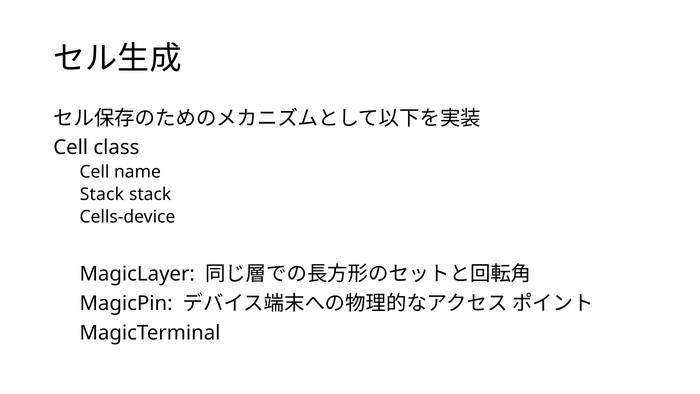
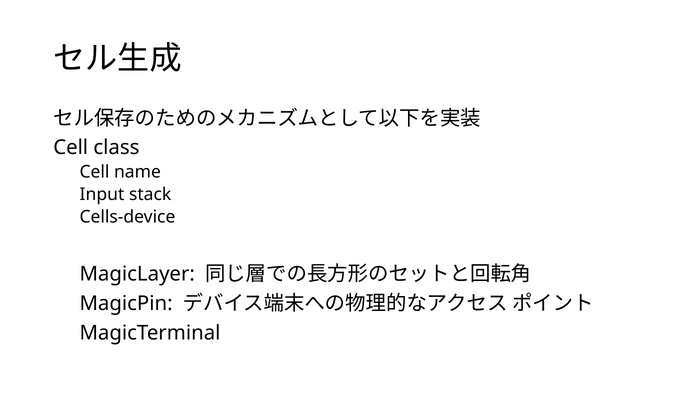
Stack: Stack -> Input (102, 194)
